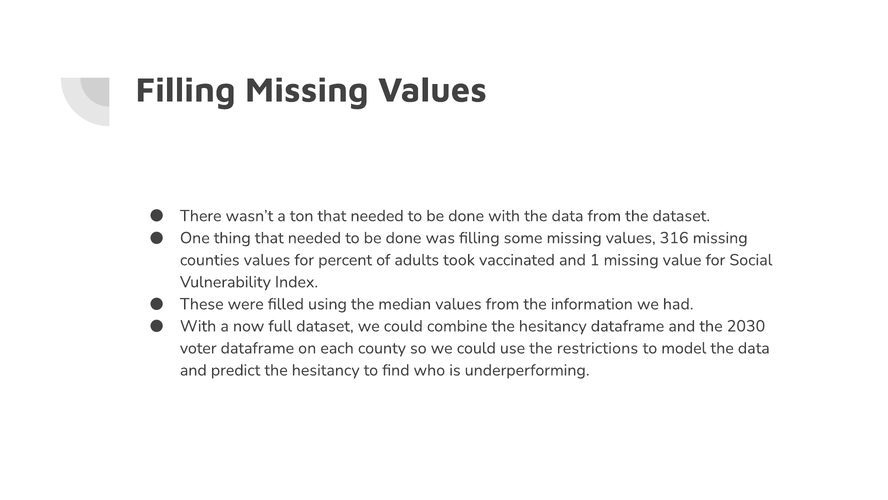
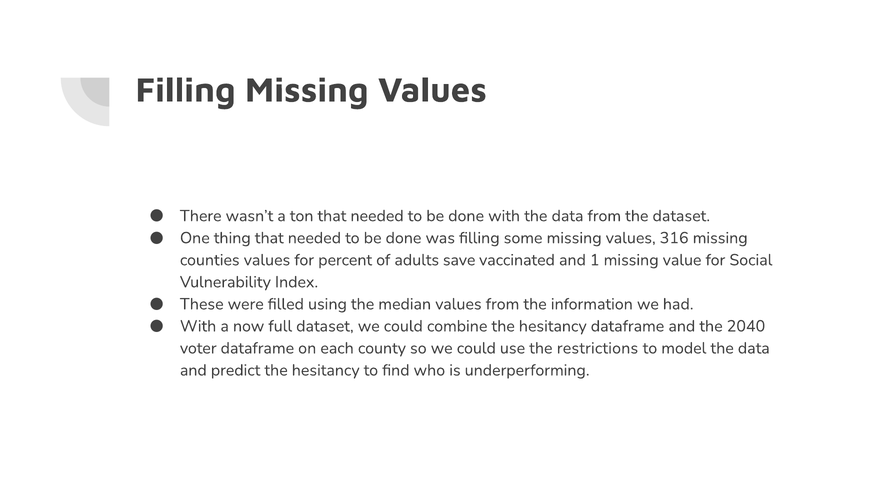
took: took -> save (459, 260)
2030: 2030 -> 2040 (746, 326)
